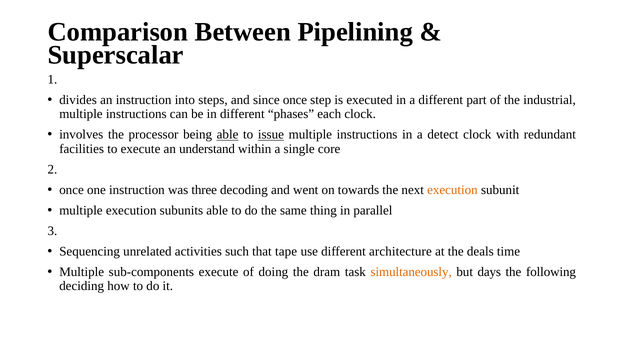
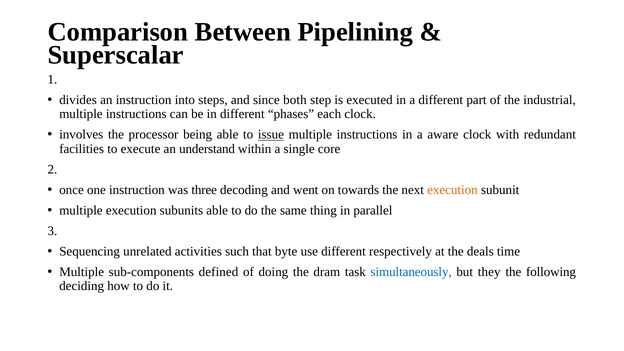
since once: once -> both (295, 100)
able underline: present -> none (228, 135)
detect: detect -> aware (443, 135)
tape: tape -> byte (286, 252)
architecture: architecture -> respectively (400, 252)
sub-components execute: execute -> defined (219, 272)
simultaneously colour: orange -> blue (411, 272)
days: days -> they (489, 272)
